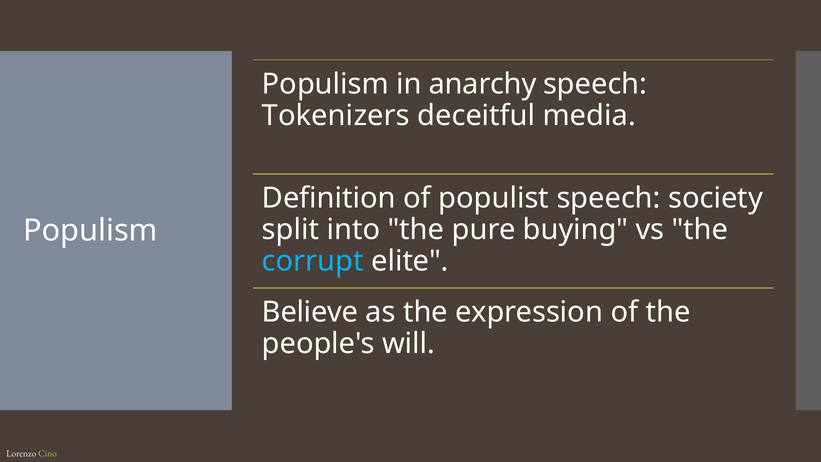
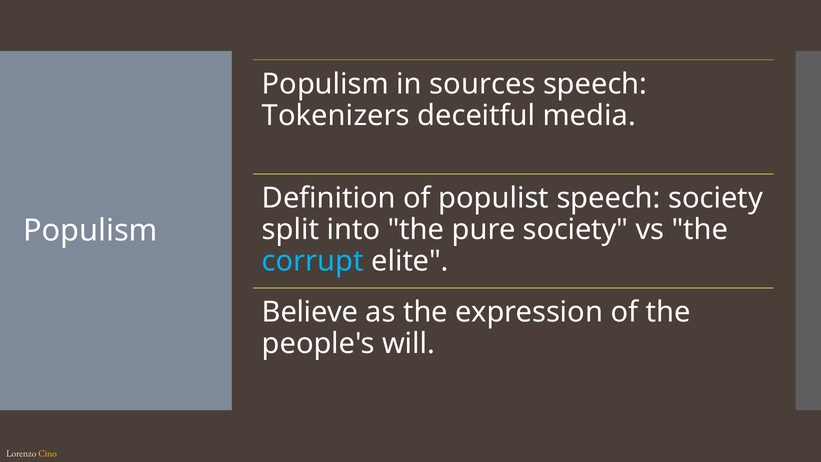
anarchy: anarchy -> sources (482, 84)
pure buying: buying -> society (576, 229)
Cino colour: light green -> yellow (47, 454)
